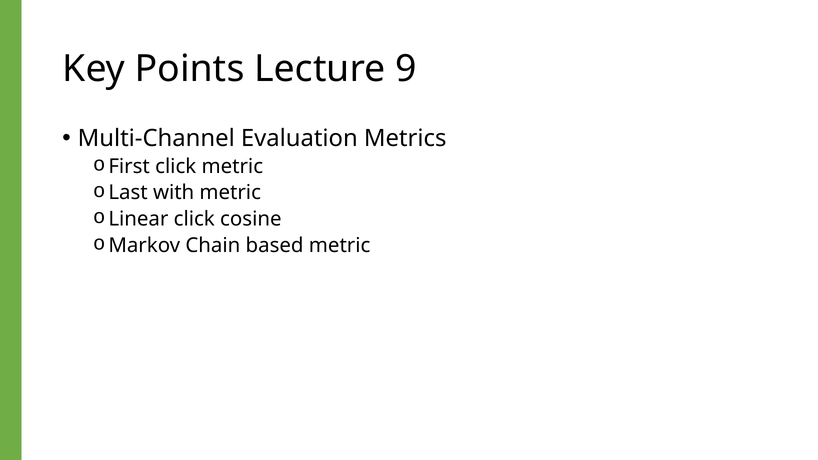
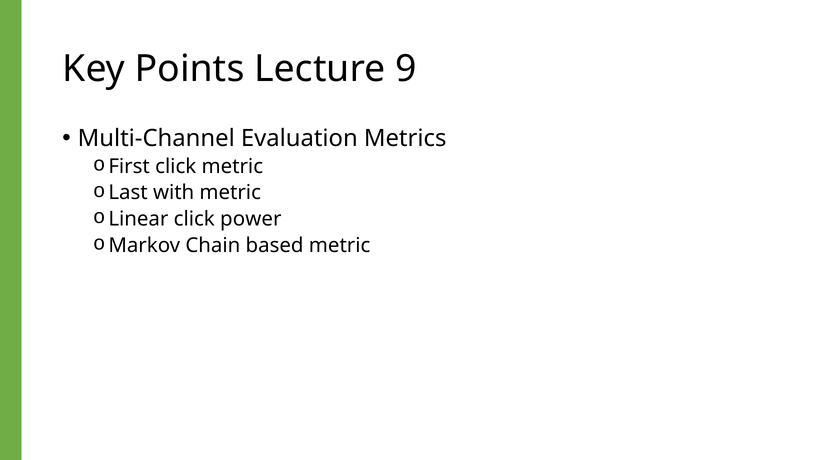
cosine: cosine -> power (251, 219)
